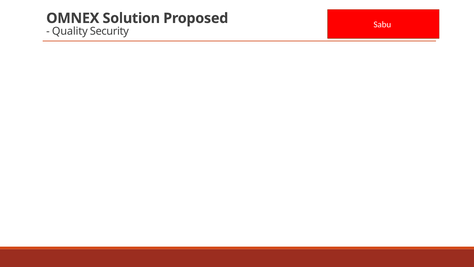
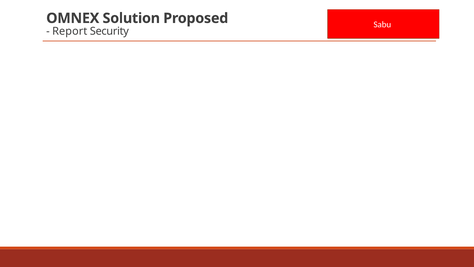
Quality: Quality -> Report (70, 31)
